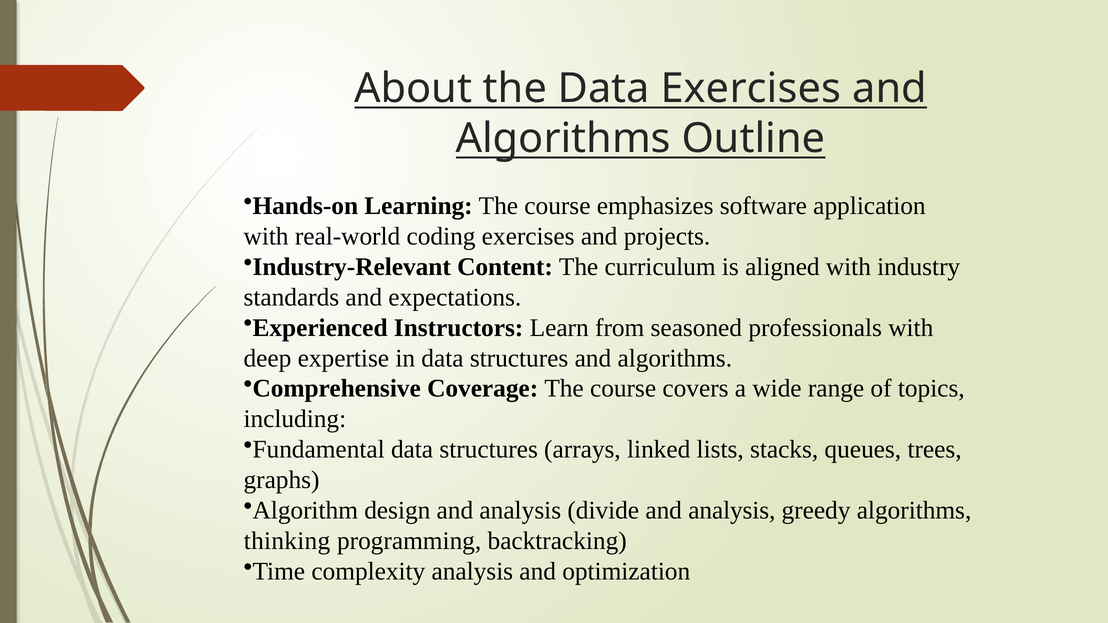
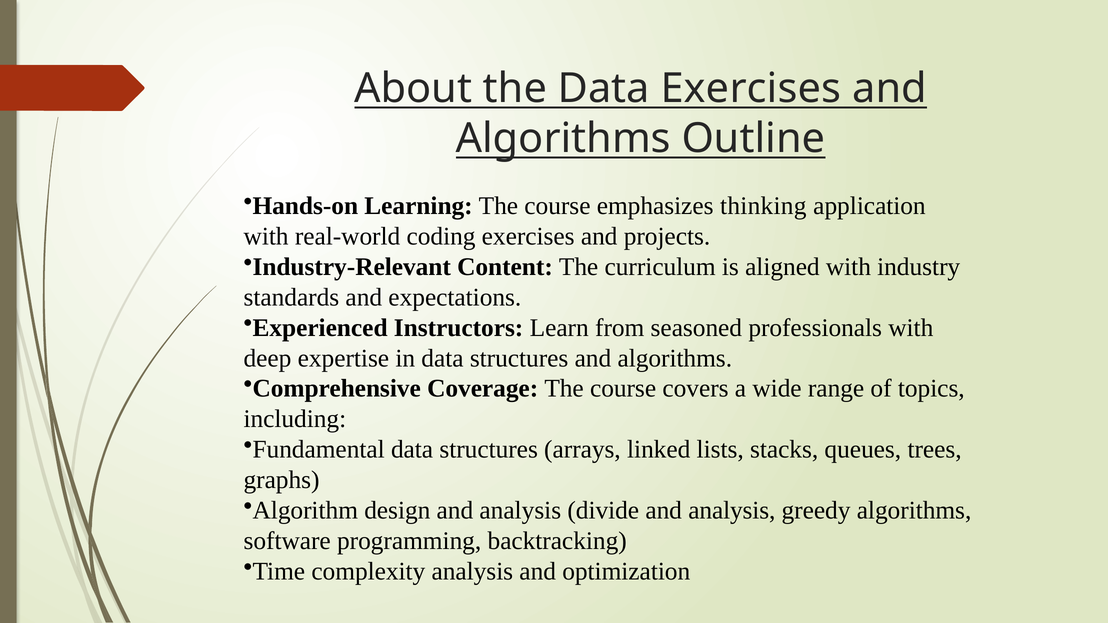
software: software -> thinking (763, 206)
thinking: thinking -> software (287, 541)
